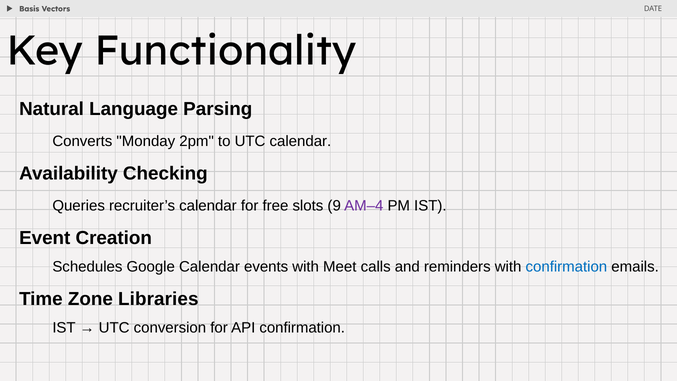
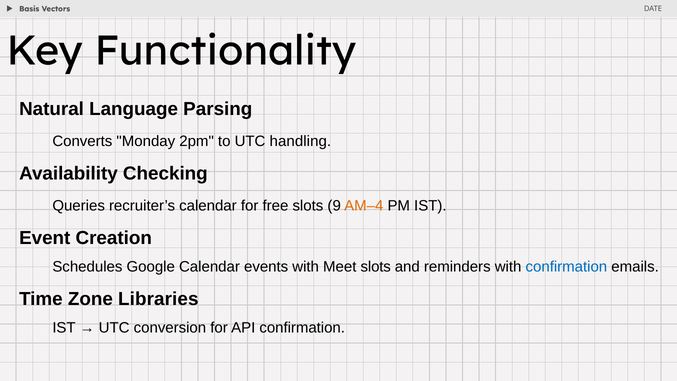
UTC calendar: calendar -> handling (300, 141)
AM–4 colour: purple -> orange (364, 206)
Meet calls: calls -> slots (376, 267)
